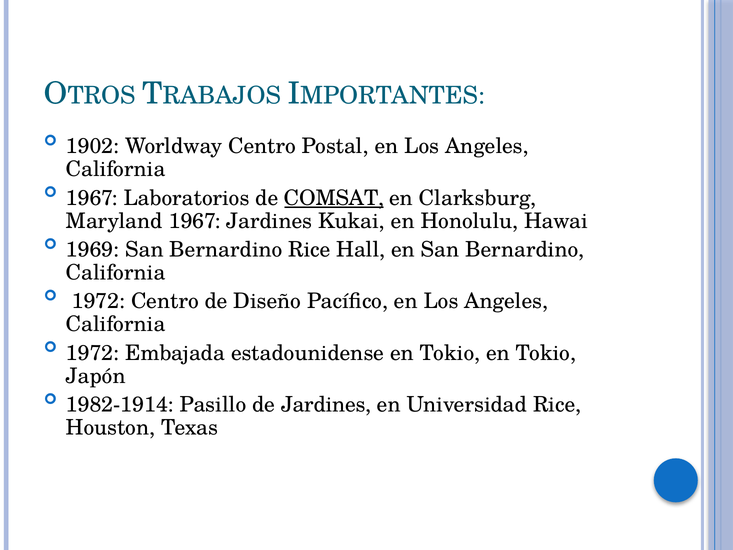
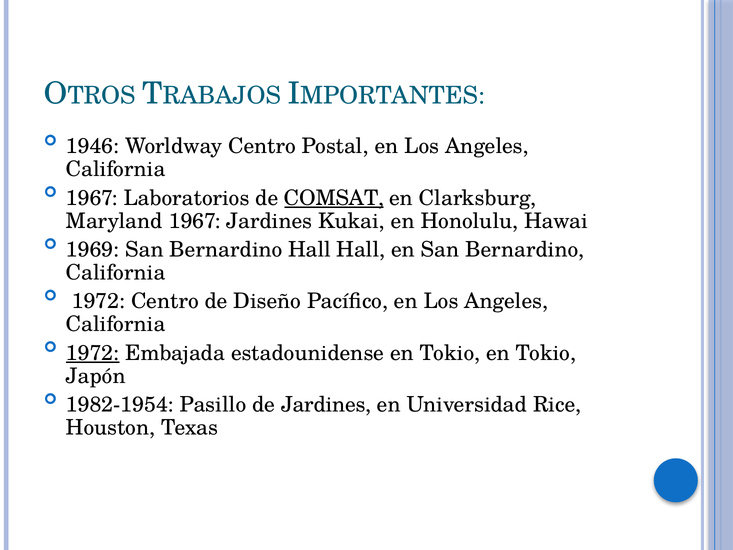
1902: 1902 -> 1946 (93, 146)
Bernardino Rice: Rice -> Hall (310, 250)
1972 underline: none -> present (93, 353)
1982-1914: 1982-1914 -> 1982-1954 (120, 404)
